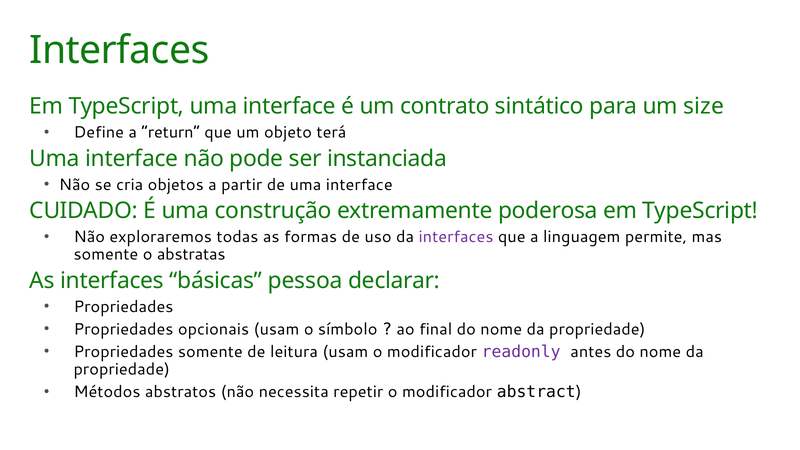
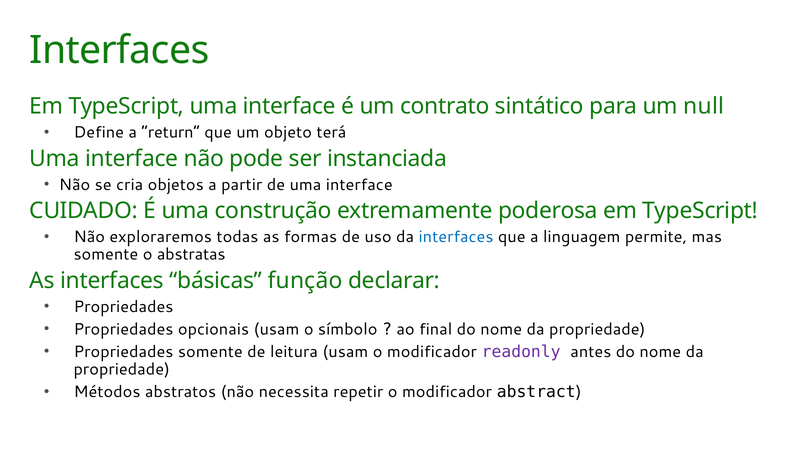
size: size -> null (704, 106)
interfaces colour: purple -> blue (456, 237)
pessoa: pessoa -> função (305, 281)
